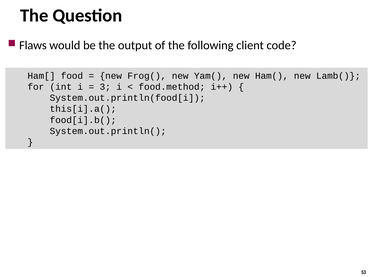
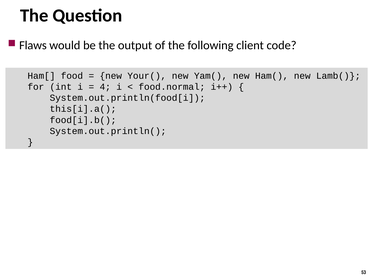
Frog(: Frog( -> Your( (147, 76)
3: 3 -> 4 (105, 87)
food.method: food.method -> food.normal (172, 87)
